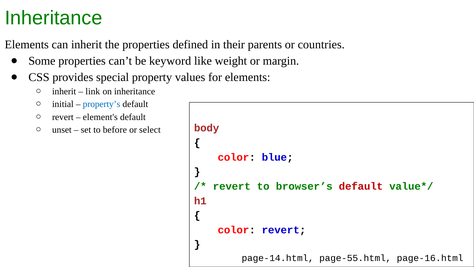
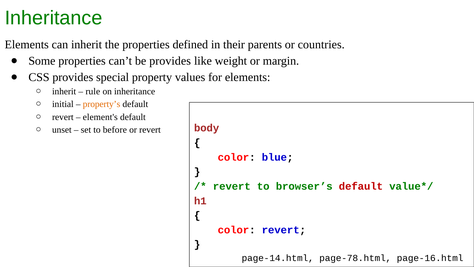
be keyword: keyword -> provides (170, 61)
link: link -> rule (93, 91)
property’s colour: blue -> orange (102, 104)
or select: select -> revert (150, 130)
page-55.html: page-55.html -> page-78.html (355, 258)
